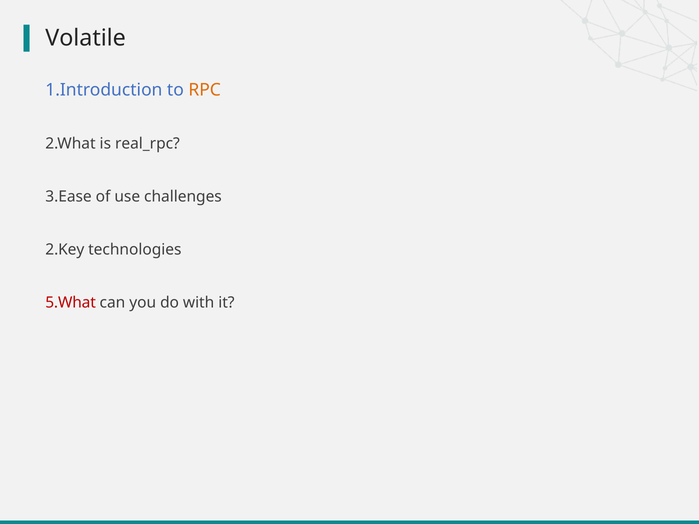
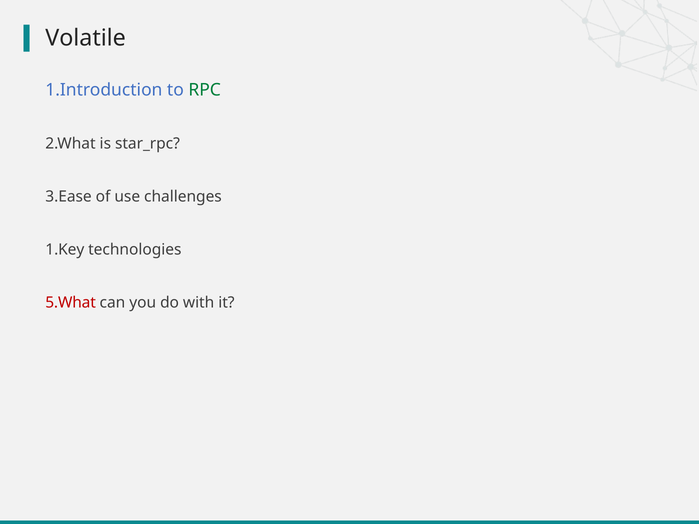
RPC colour: orange -> green (205, 90)
real_rpc: real_rpc -> star_rpc (147, 144)
2.Key: 2.Key -> 1.Key (65, 250)
